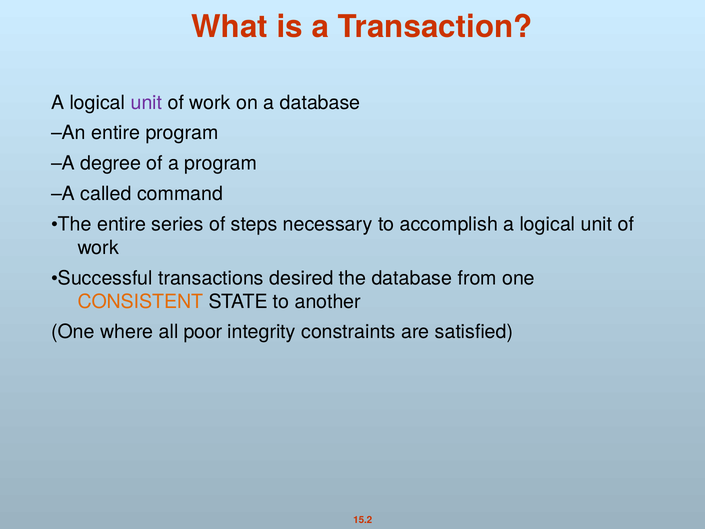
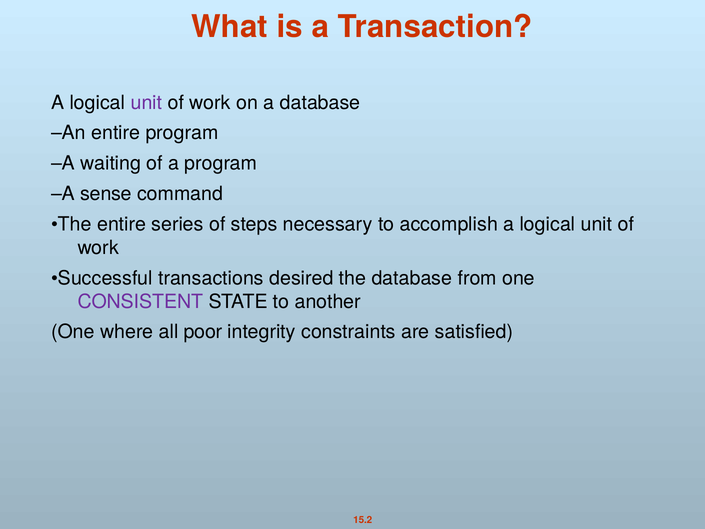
degree: degree -> waiting (111, 163)
called: called -> sense (106, 194)
CONSISTENT colour: orange -> purple (140, 301)
